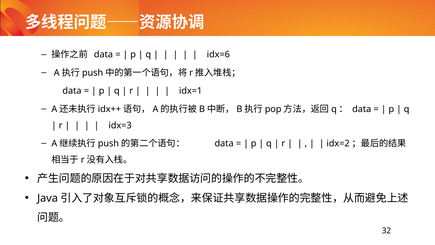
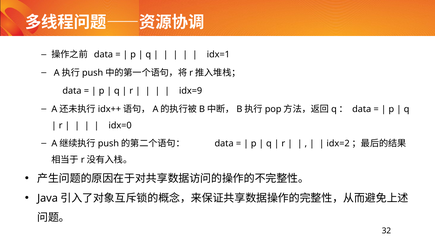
idx=6: idx=6 -> idx=1 (218, 55)
idx=1: idx=1 -> idx=9 (191, 91)
idx=3: idx=3 -> idx=0 (120, 125)
